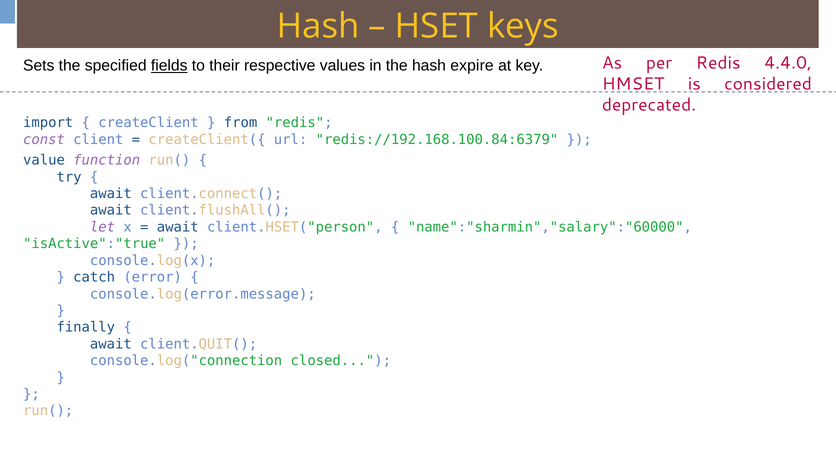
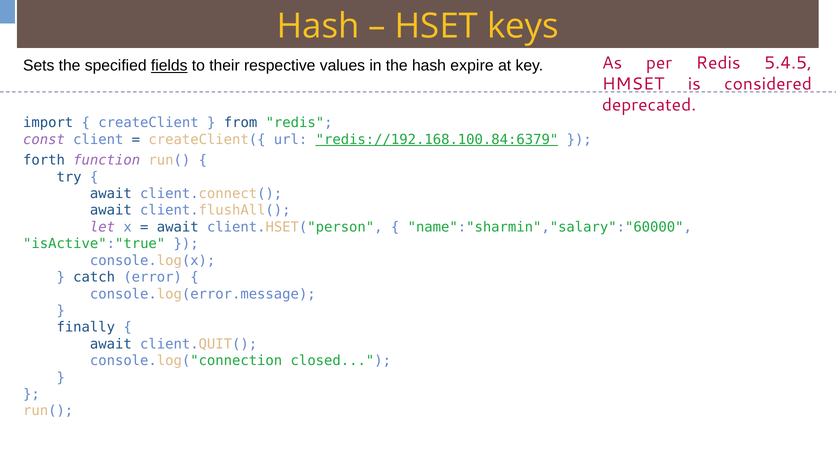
4.4.0: 4.4.0 -> 5.4.5 (788, 63)
redis://192.168.100.84:6379 underline: none -> present (437, 139)
value: value -> forth (44, 160)
